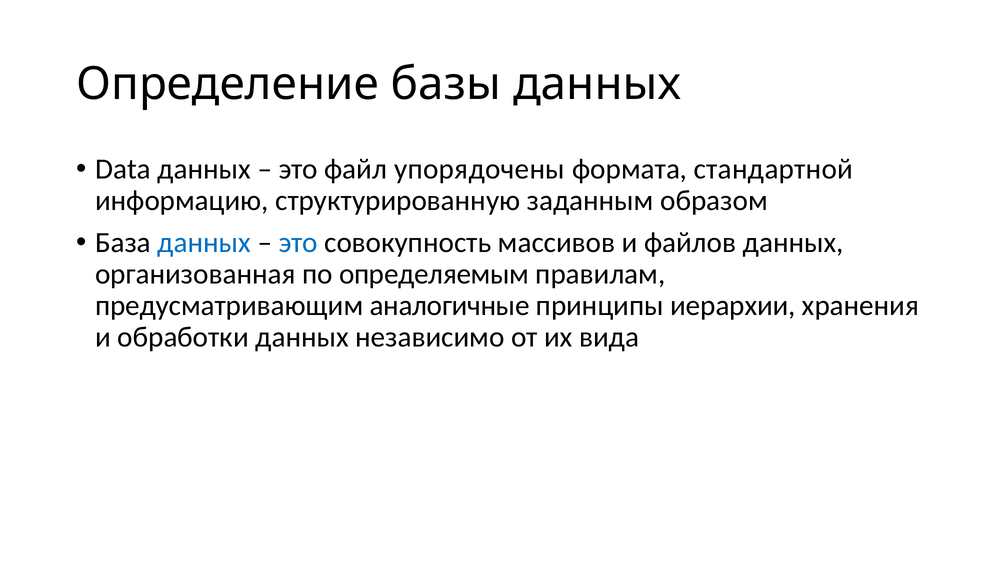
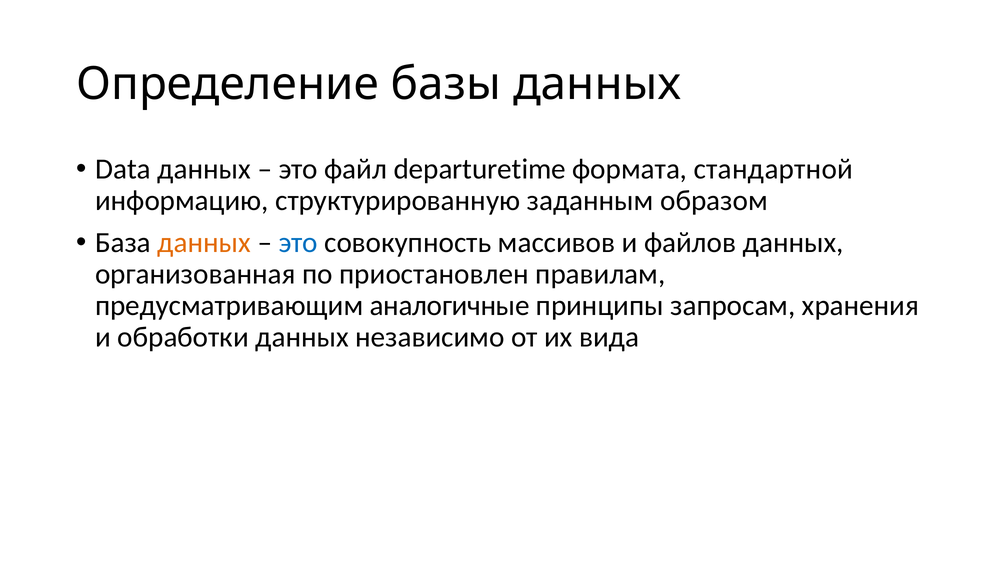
упорядочены: упорядочены -> departuretime (480, 169)
данных colour: blue -> orange (204, 243)
определяемым: определяемым -> приостановлен (434, 274)
иерархии: иерархии -> запросам (733, 306)
